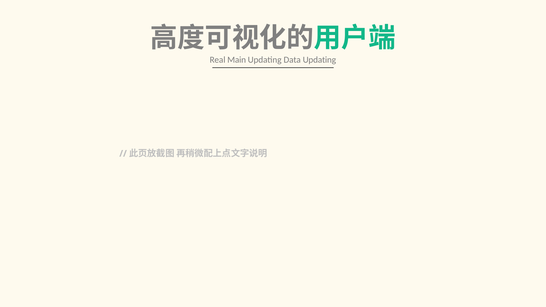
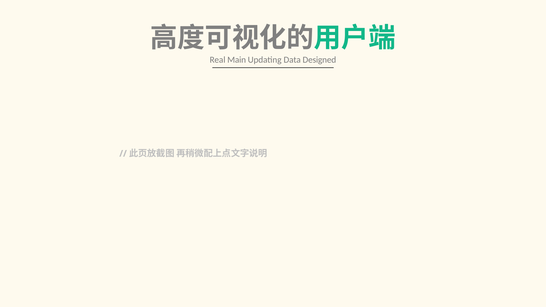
Data Updating: Updating -> Designed (319, 60)
